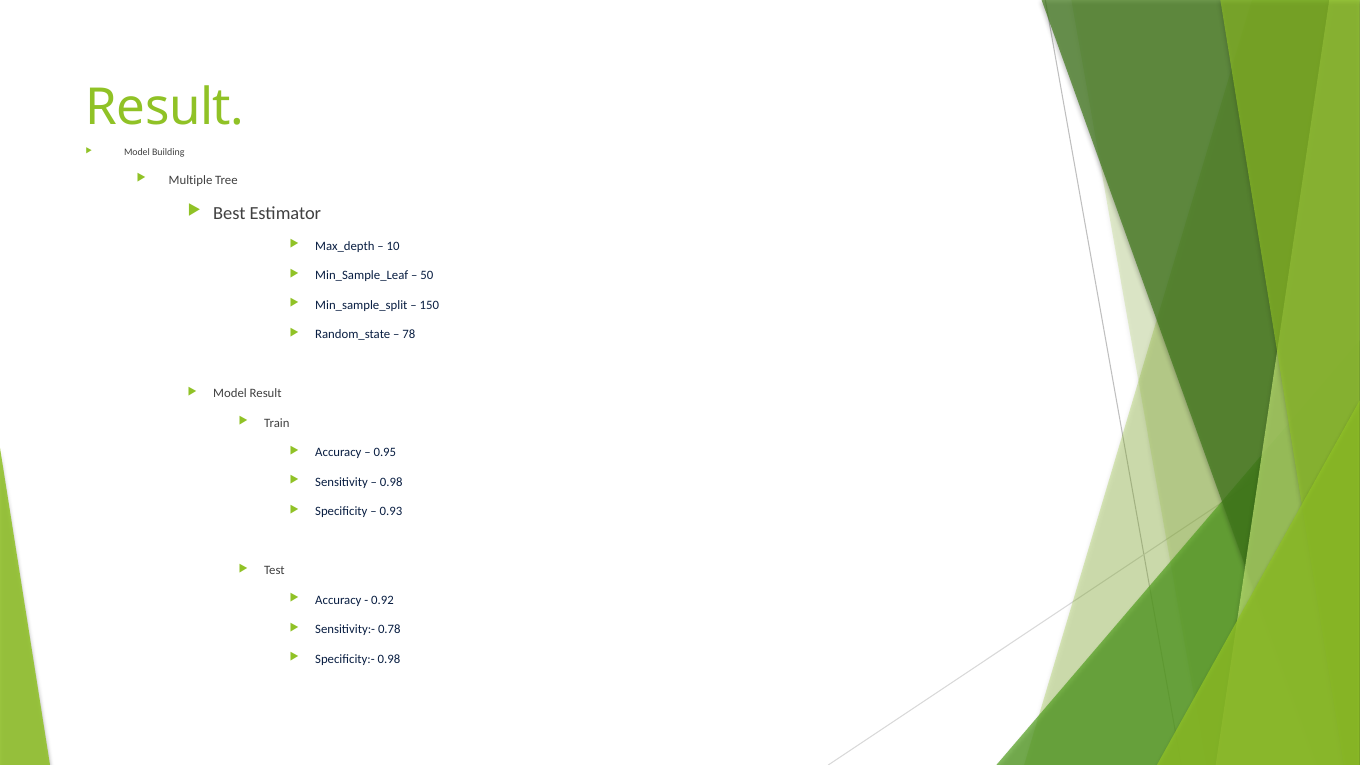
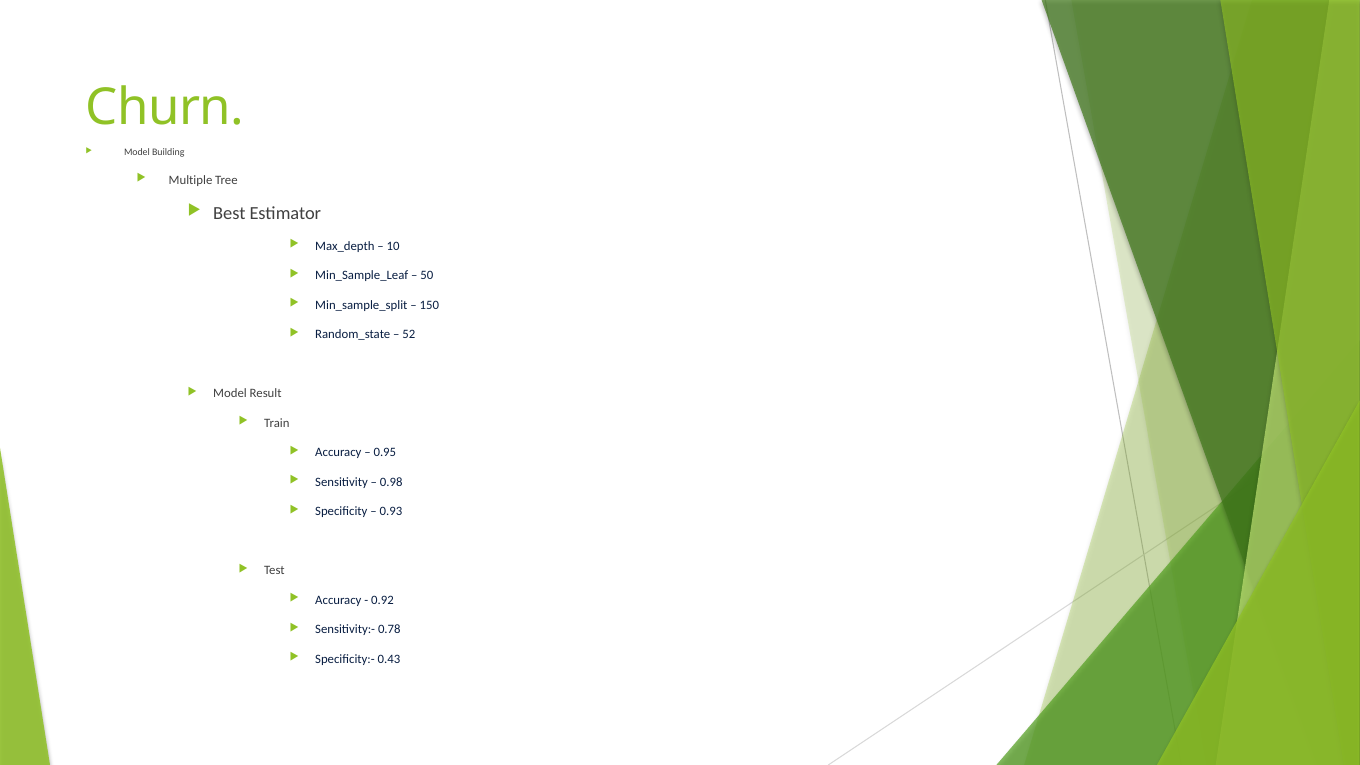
Result: Result -> Churn (165, 107)
78: 78 -> 52 (409, 335)
Specificity:- 0.98: 0.98 -> 0.43 (389, 659)
